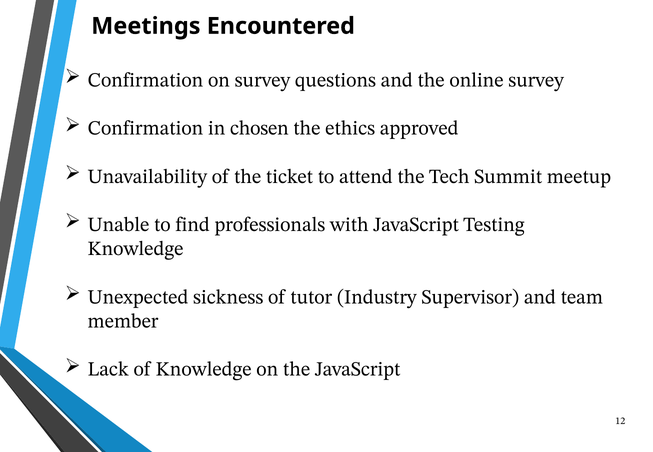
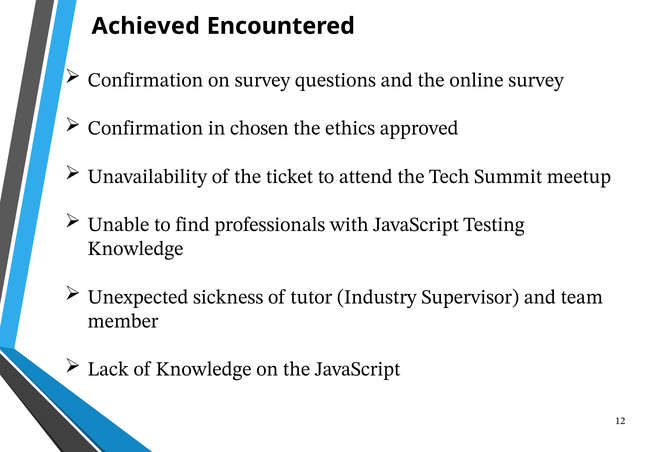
Meetings: Meetings -> Achieved (146, 26)
